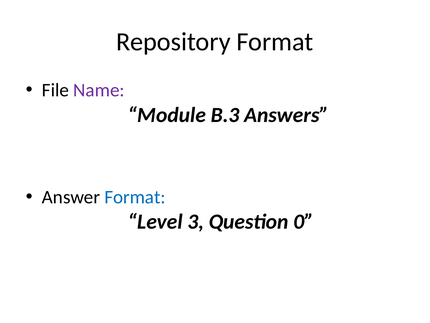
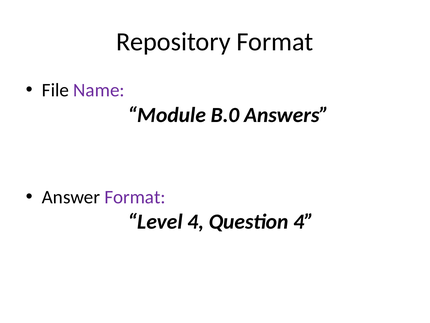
B.3: B.3 -> B.0 (225, 115)
Format colour: blue -> purple (135, 197)
Level 3: 3 -> 4 (196, 221)
Question 0: 0 -> 4 (304, 221)
